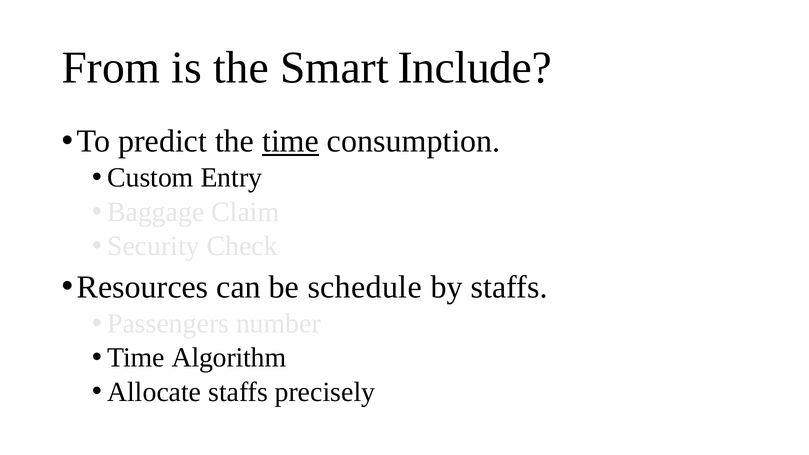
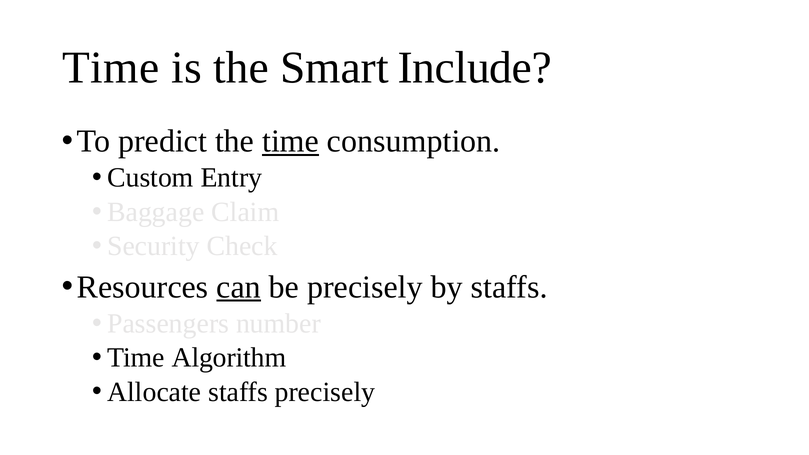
From: From -> Time (111, 68)
can underline: none -> present (239, 287)
be schedule: schedule -> precisely (365, 287)
